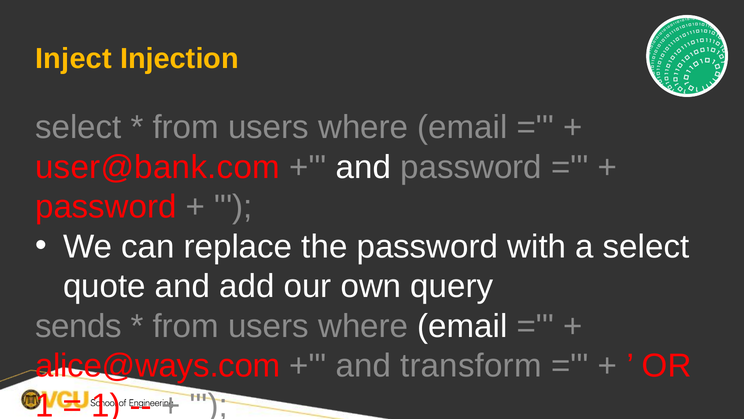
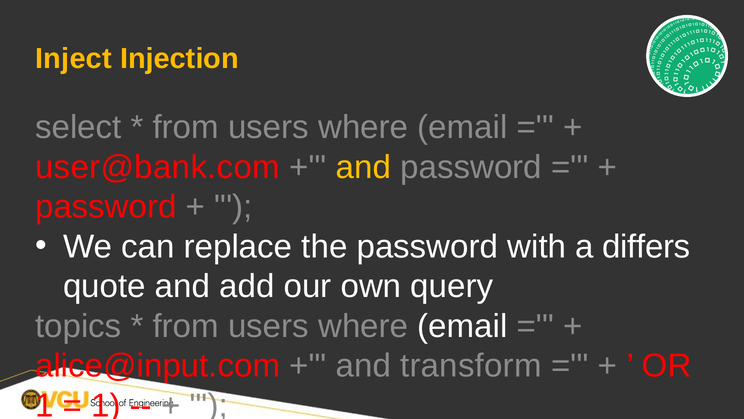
and colour: white -> yellow (363, 167)
a select: select -> differs (646, 246)
sends: sends -> topics (78, 326)
alice@ways.com: alice@ways.com -> alice@input.com (158, 366)
